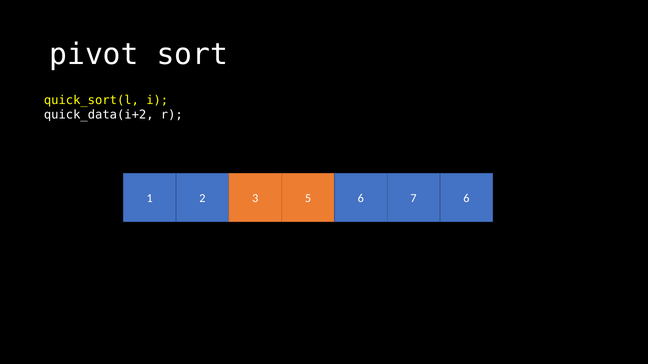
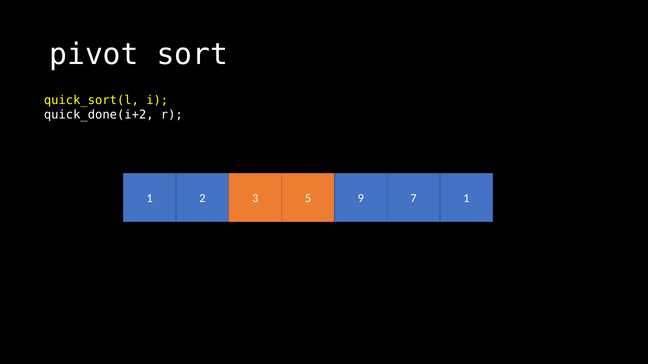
quick_data(i+2: quick_data(i+2 -> quick_done(i+2 (99, 115)
5 6: 6 -> 9 (361, 199)
7 6: 6 -> 1 (466, 199)
